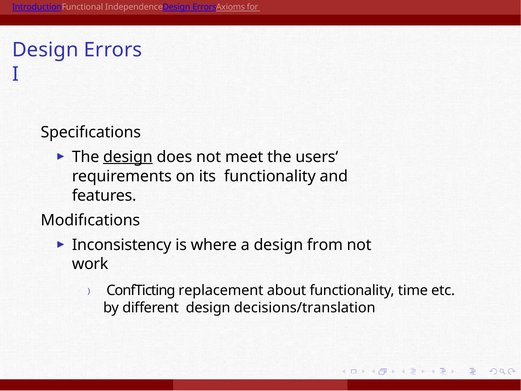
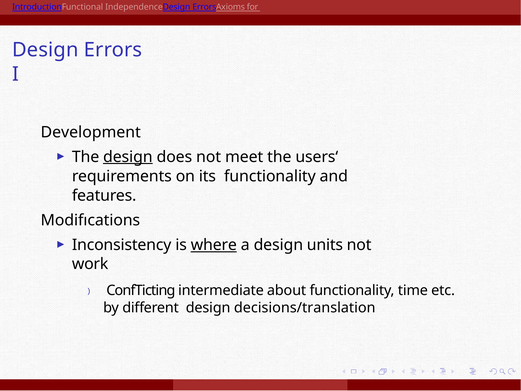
Specifıcations: Specifıcations -> Development (91, 132)
where underline: none -> present (214, 245)
from: from -> units (325, 245)
replacement: replacement -> intermediate (221, 290)
